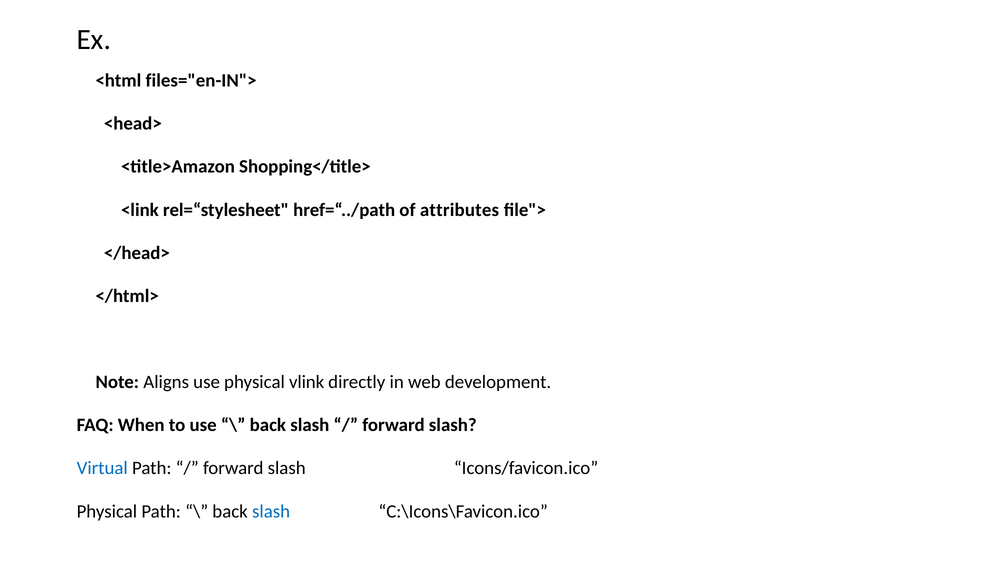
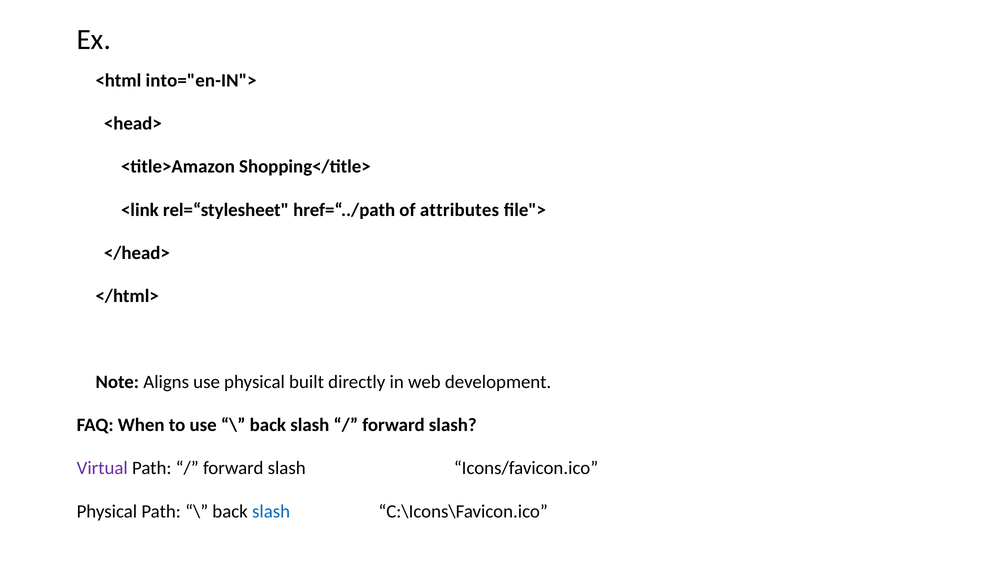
files="en-IN">: files="en-IN"> -> into="en-IN"> (201, 81)
vlink: vlink -> built (307, 382)
Virtual colour: blue -> purple (102, 468)
